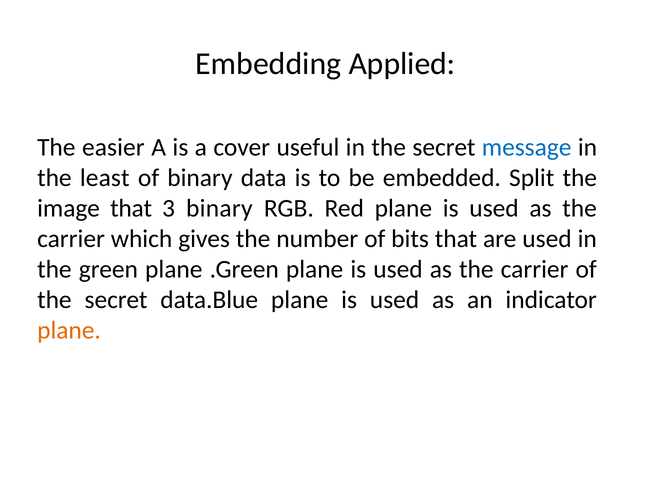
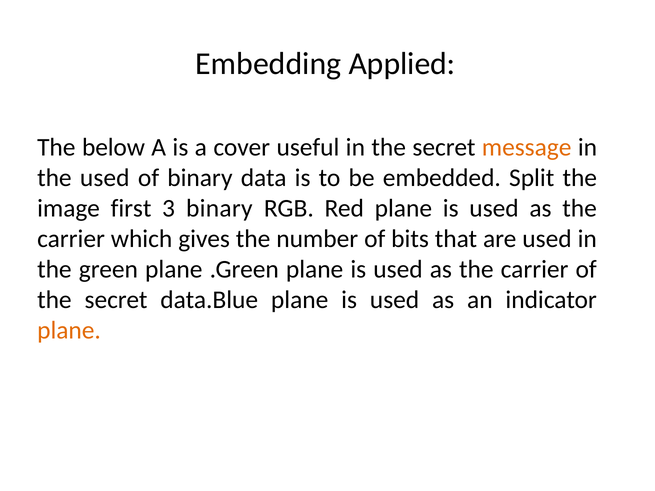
easier: easier -> below (113, 147)
message colour: blue -> orange (527, 147)
the least: least -> used (105, 178)
image that: that -> first (131, 208)
